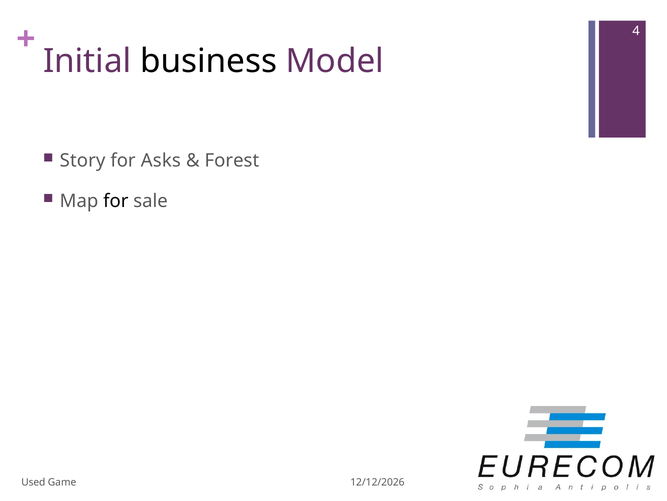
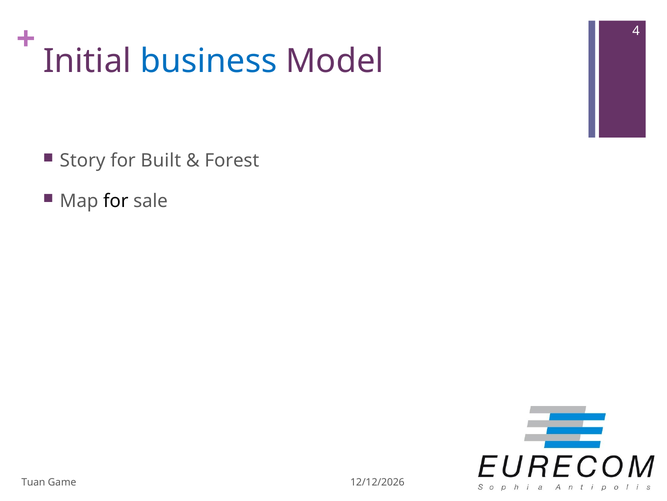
business colour: black -> blue (209, 61)
Asks: Asks -> Built (161, 160)
Used: Used -> Tuan (33, 482)
